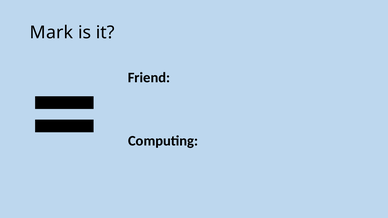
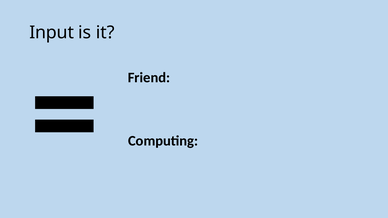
Mark: Mark -> Input (52, 33)
